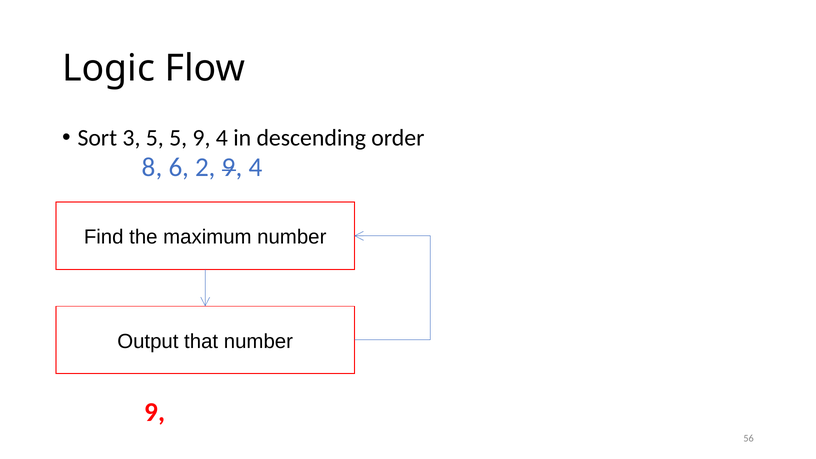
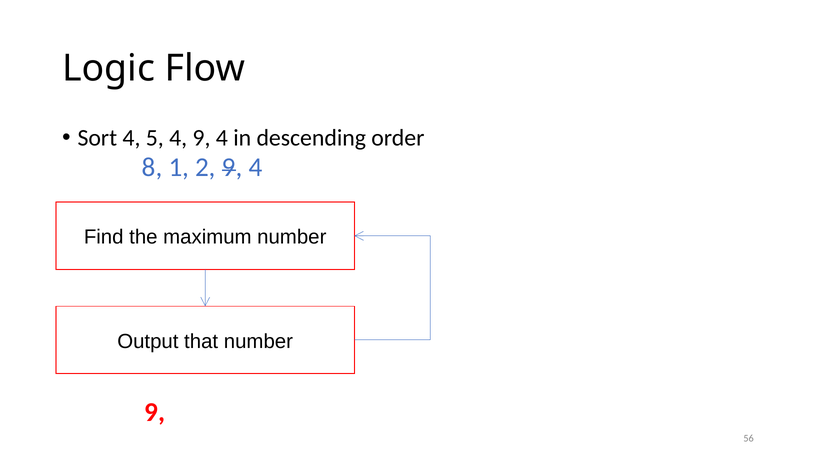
Sort 3: 3 -> 4 (131, 138)
5: 5 -> 4 (178, 138)
6: 6 -> 1 (179, 167)
